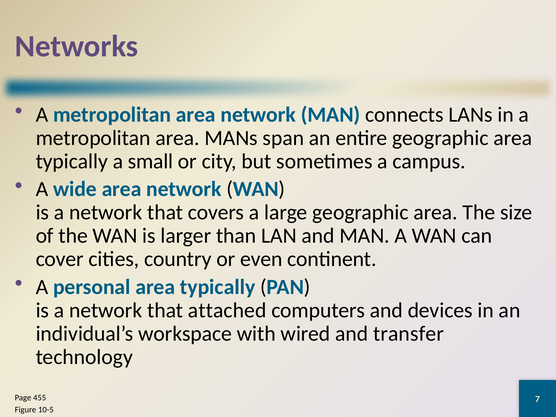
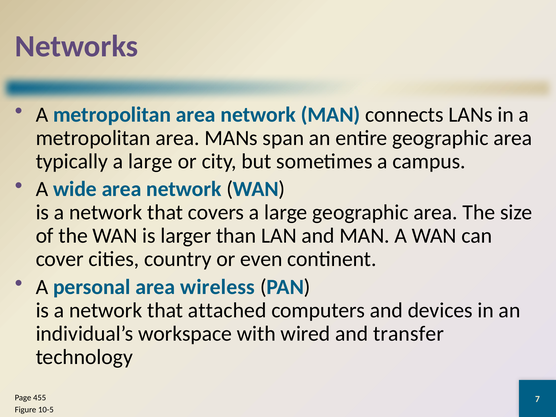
typically a small: small -> large (150, 161)
personal area typically: typically -> wireless (217, 287)
